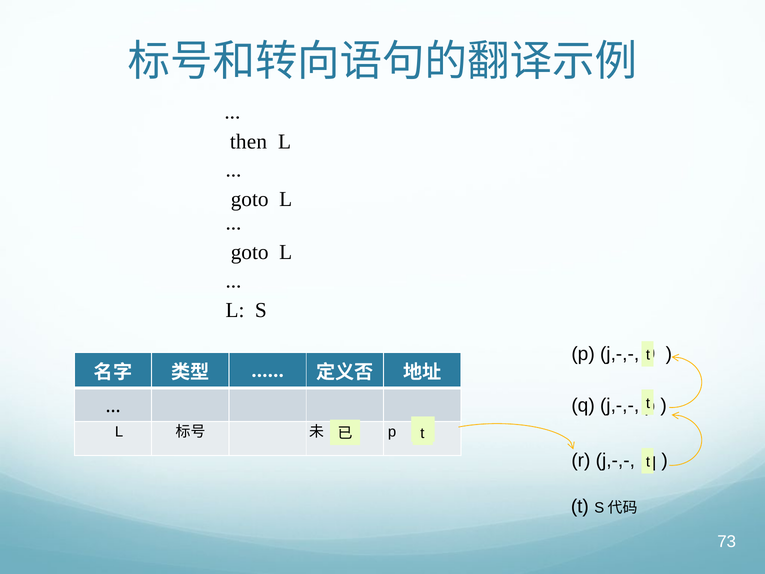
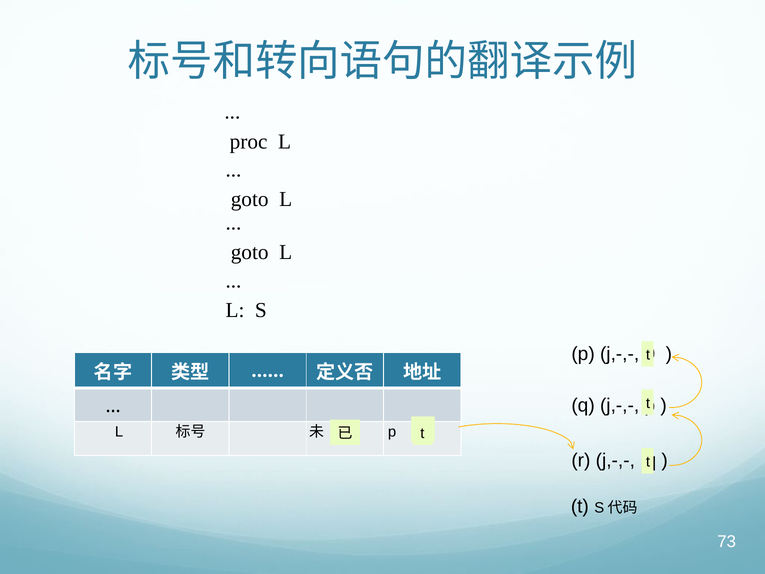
then: then -> proc (249, 141)
